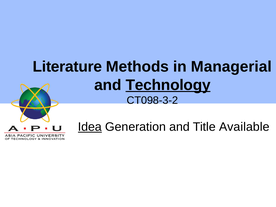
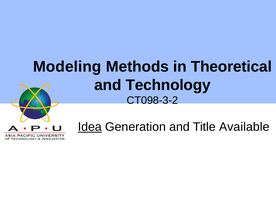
Literature: Literature -> Modeling (67, 67)
Managerial: Managerial -> Theoretical (231, 67)
Technology underline: present -> none (168, 85)
